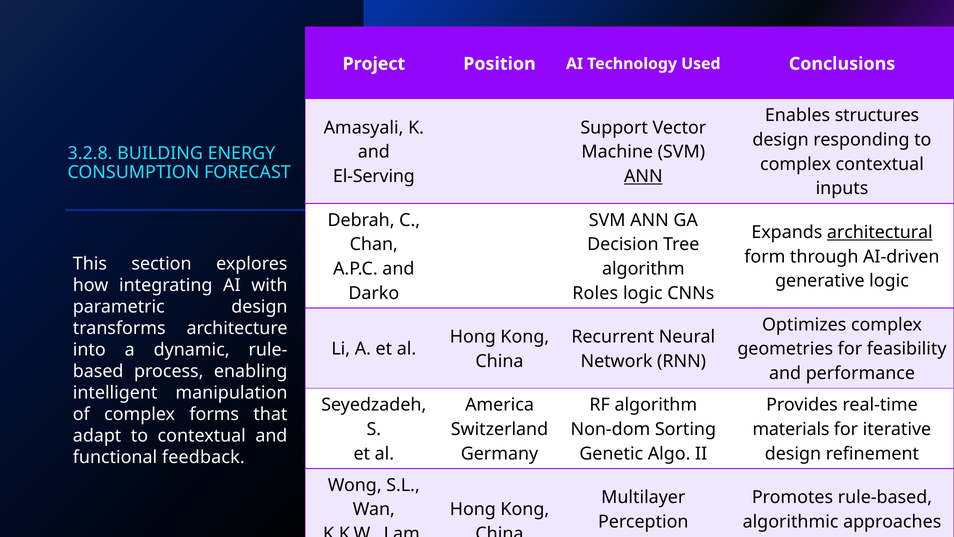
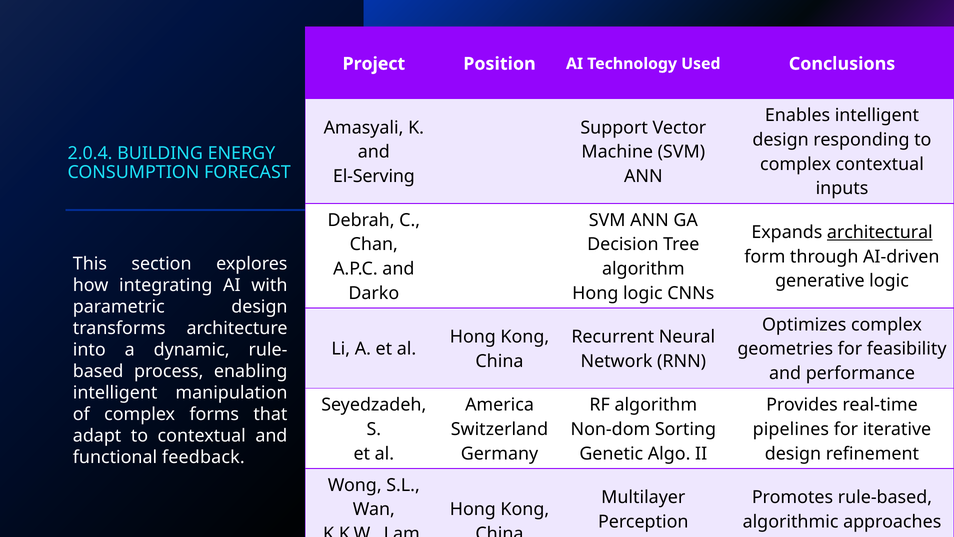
Enables structures: structures -> intelligent (877, 115)
3.2.8: 3.2.8 -> 2.0.4 (90, 153)
ANN underline: present -> none (643, 176)
Roles: Roles -> Hong (595, 293)
materials: materials -> pipelines (791, 429)
